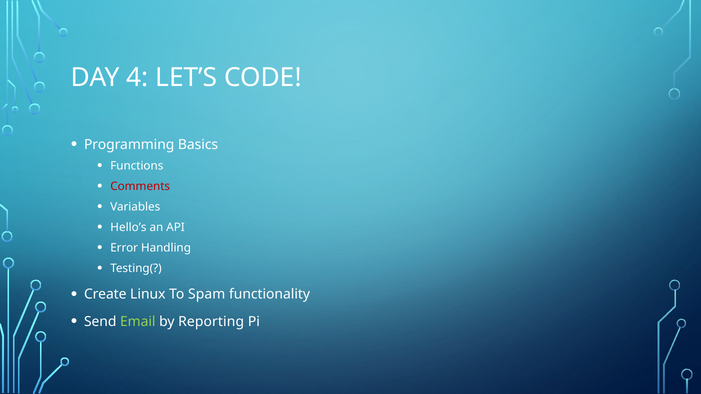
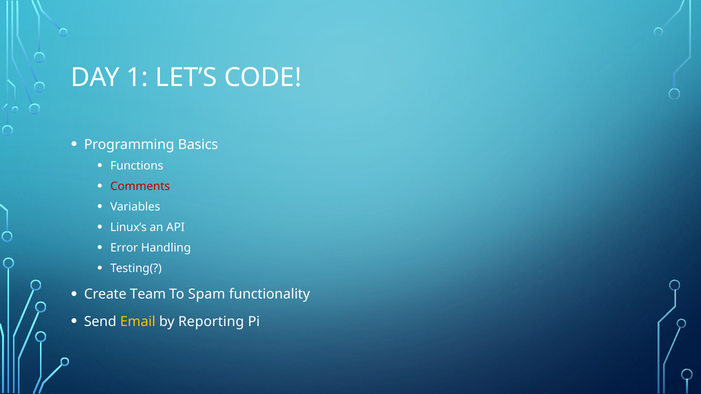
4: 4 -> 1 (137, 78)
Hello’s: Hello’s -> Linux’s (128, 228)
Linux: Linux -> Team (148, 295)
Email colour: light green -> yellow (138, 322)
